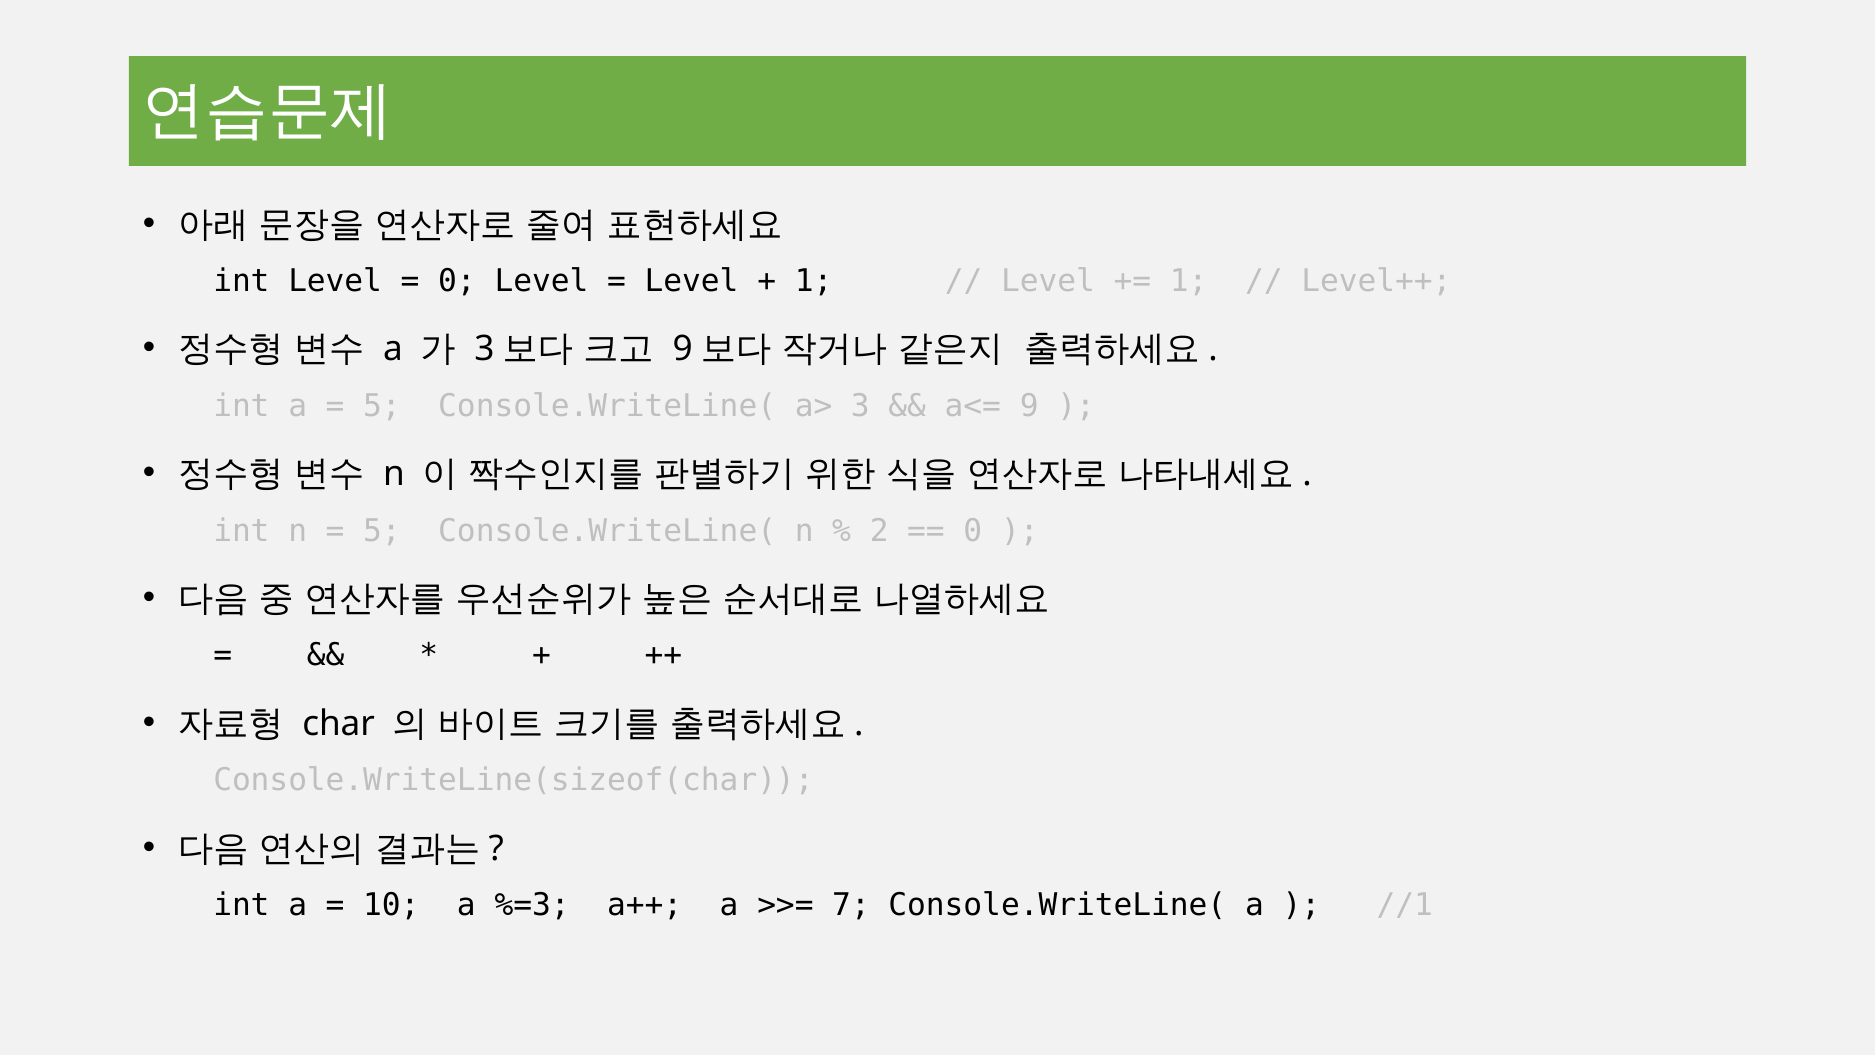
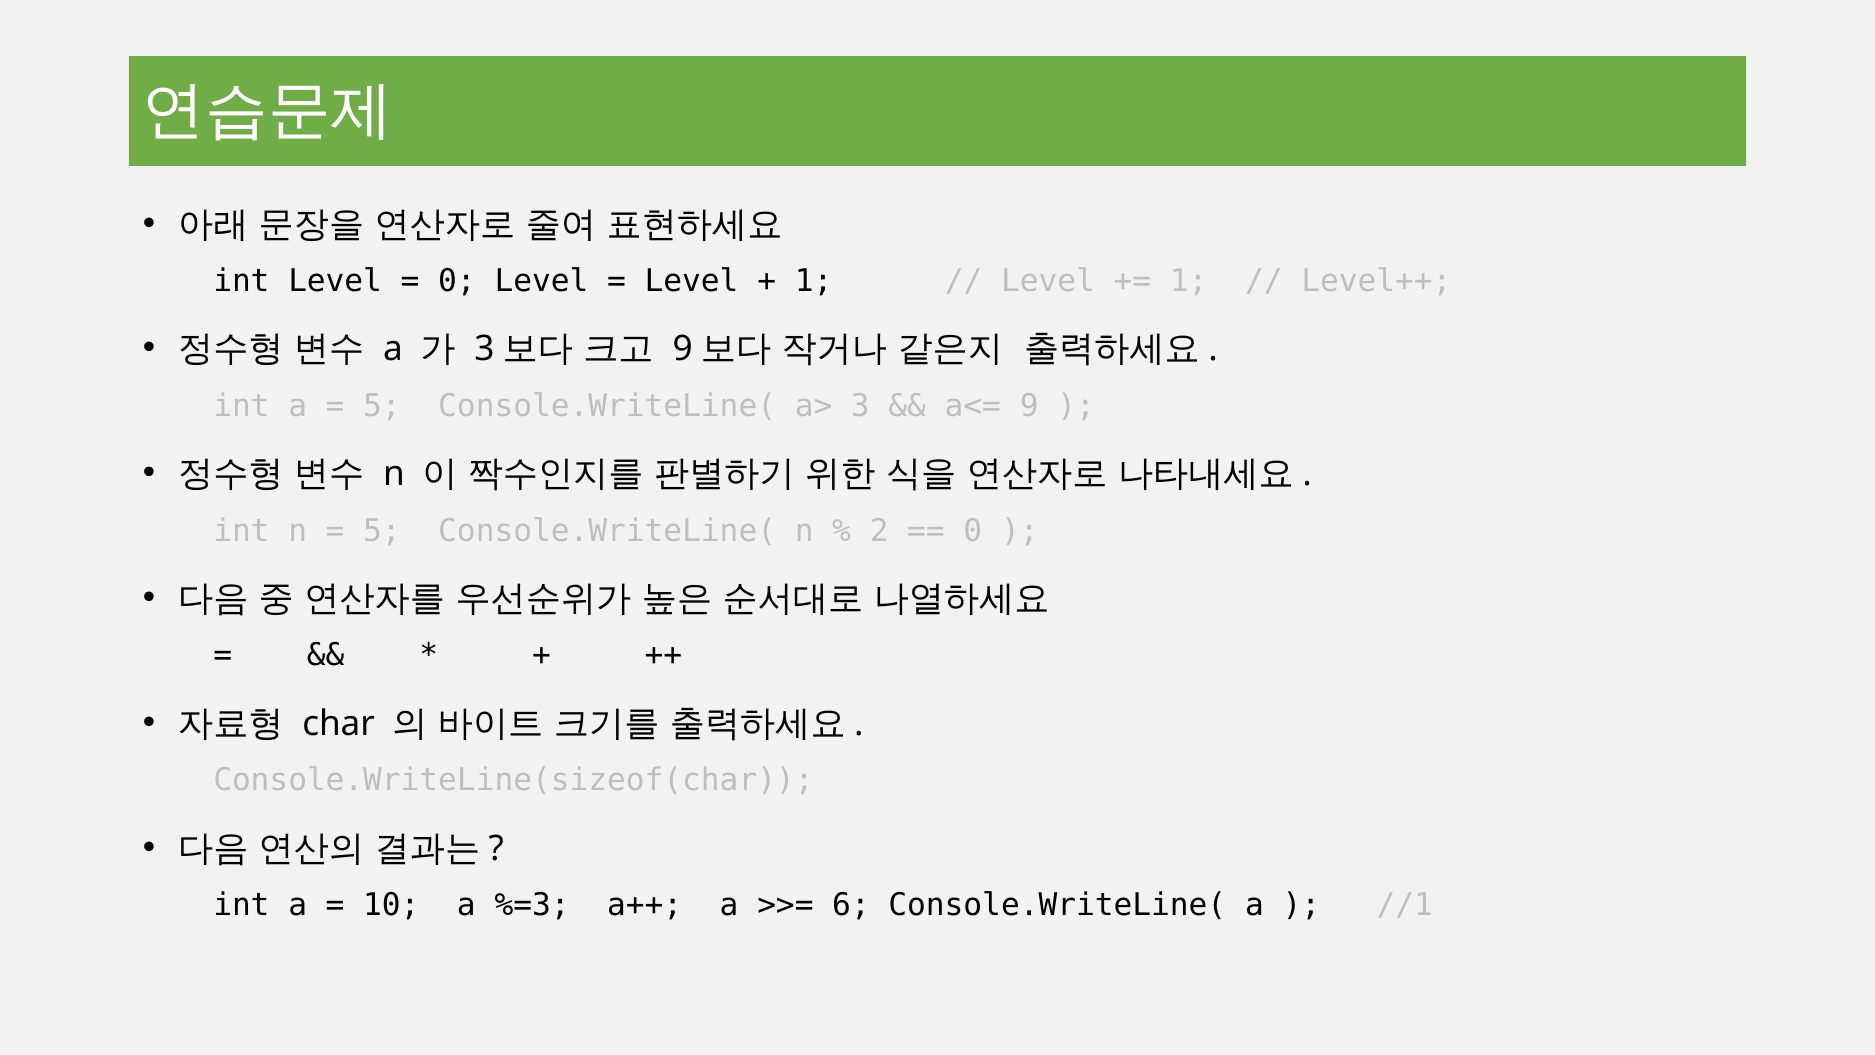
7: 7 -> 6 (851, 905)
